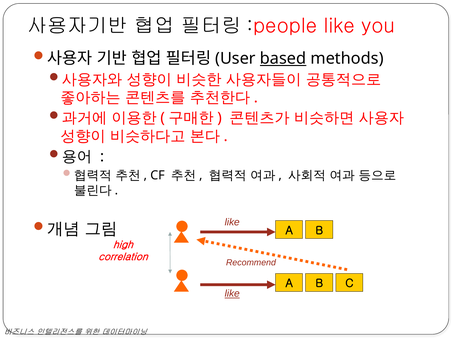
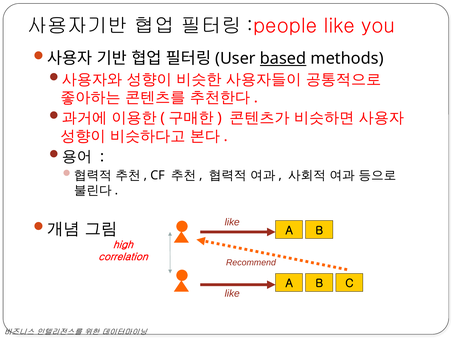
like underline: present -> none (232, 294)
